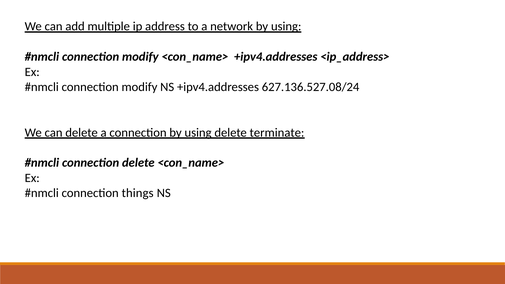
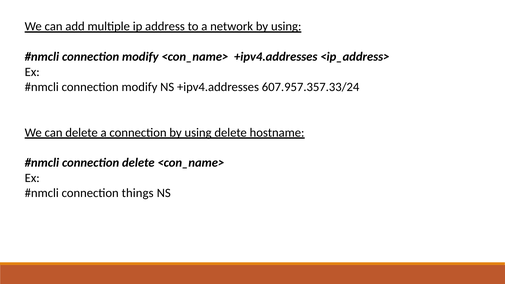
627.136.527.08/24: 627.136.527.08/24 -> 607.957.357.33/24 (311, 87)
terminate: terminate -> hostname (277, 133)
